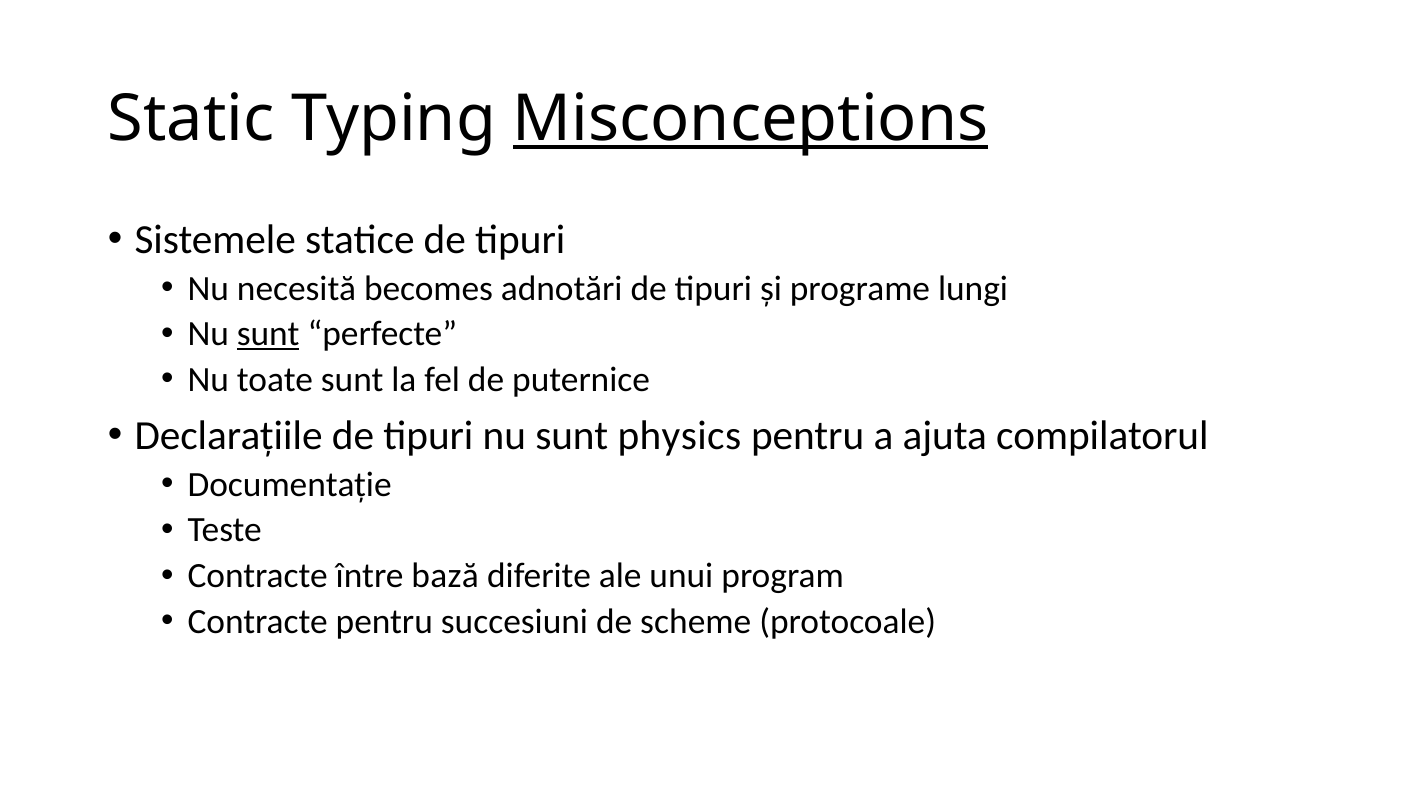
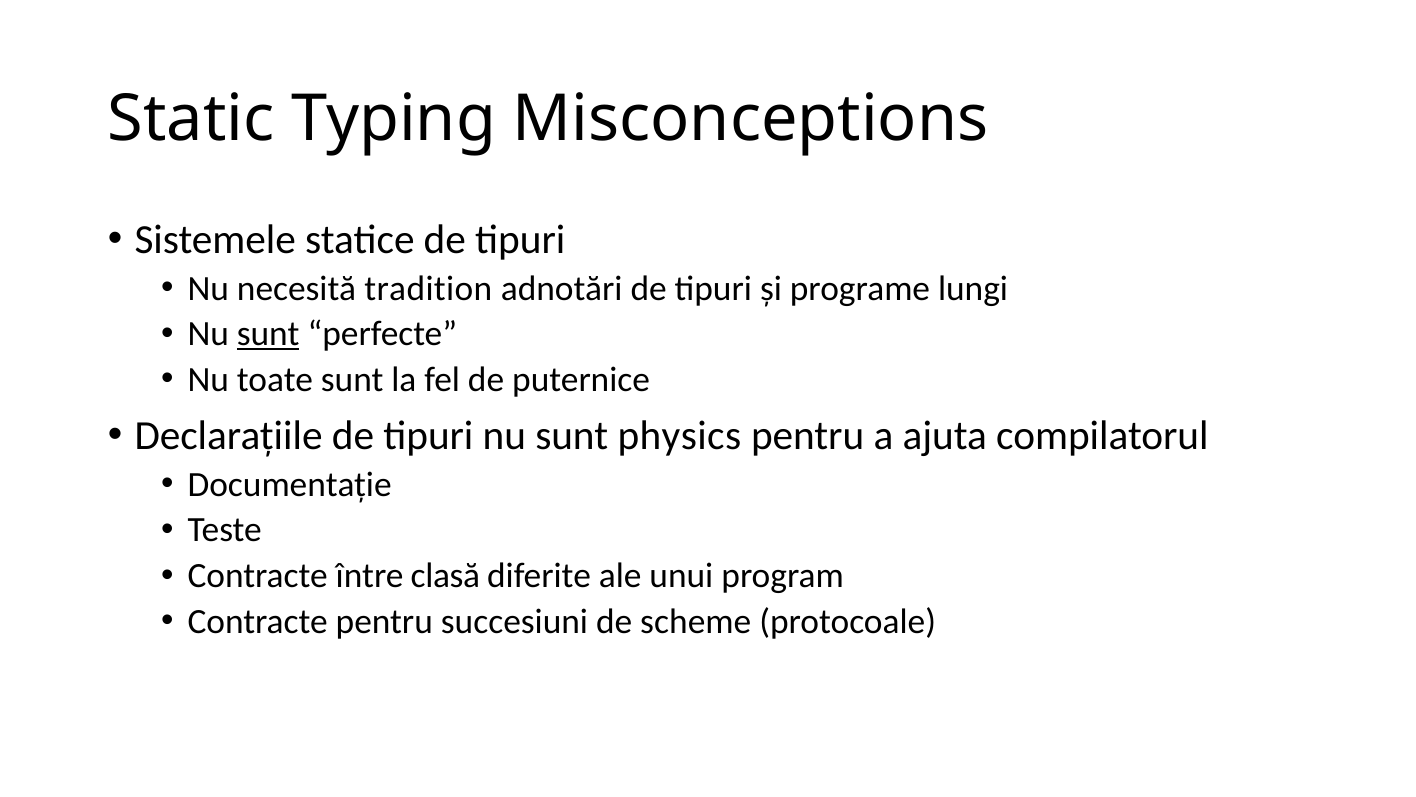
Misconceptions underline: present -> none (751, 119)
becomes: becomes -> tradition (428, 288)
bază: bază -> clasă (445, 575)
